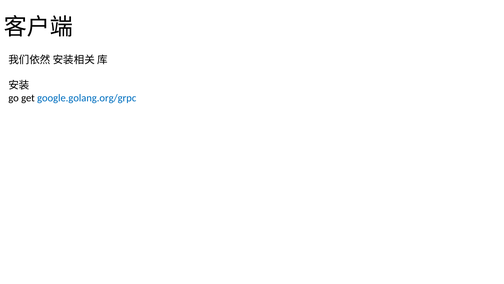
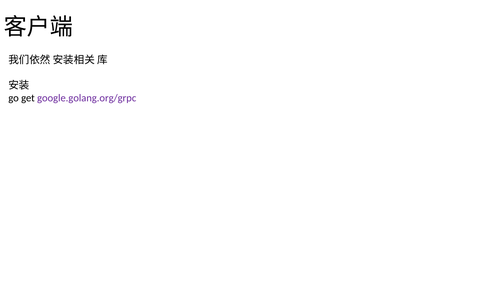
google.golang.org/grpc colour: blue -> purple (87, 98)
